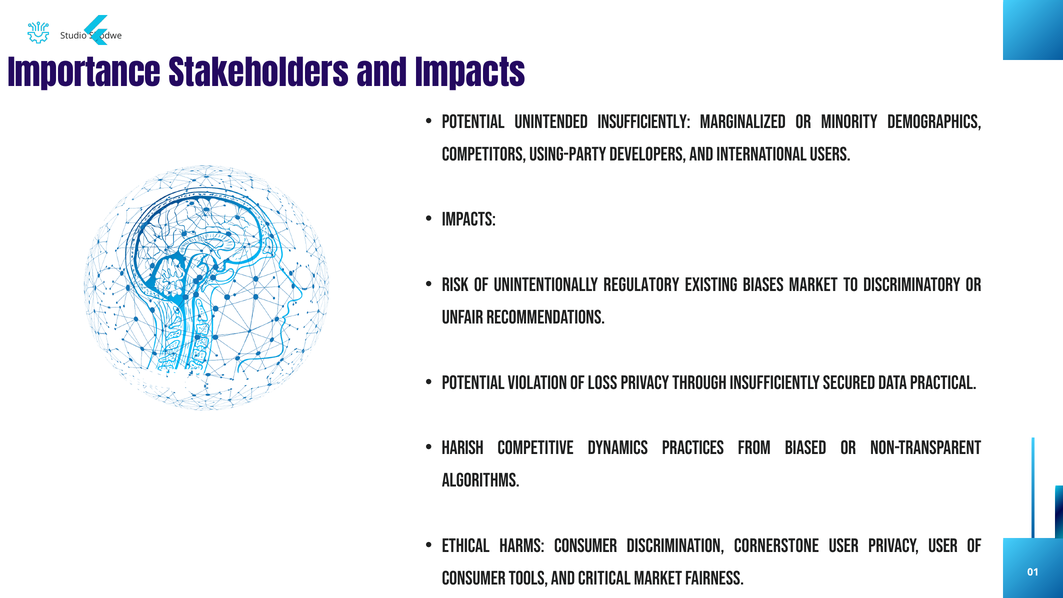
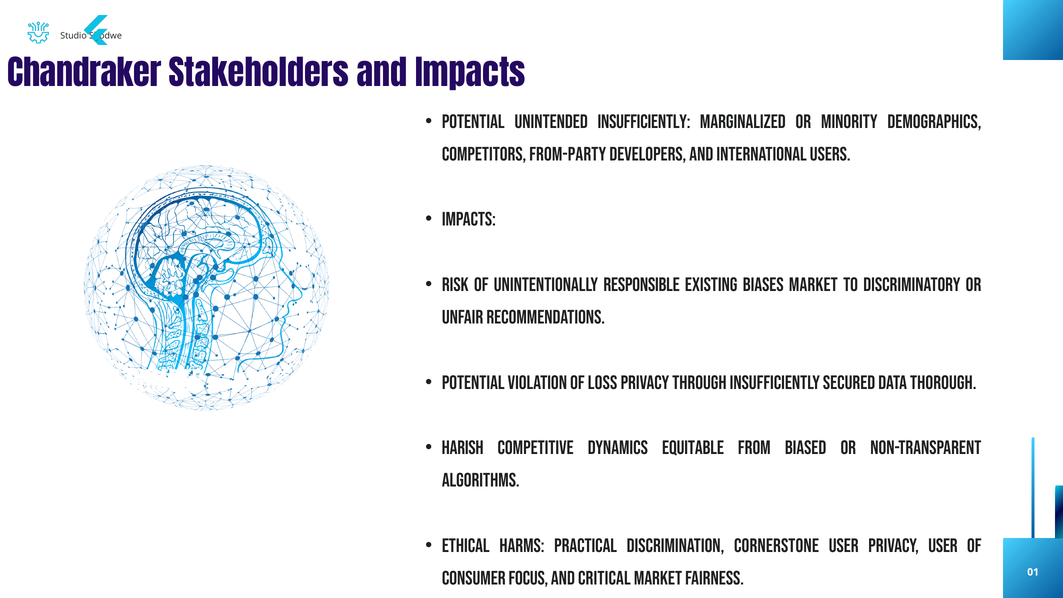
Importance: Importance -> Chandraker (84, 75)
using-party: using-party -> from-party (568, 154)
regulatory: regulatory -> responsible (642, 285)
practical: practical -> thorough (943, 383)
practices: practices -> equitable (693, 448)
Harms Consumer: Consumer -> Practical (586, 546)
tools: tools -> focus (528, 578)
